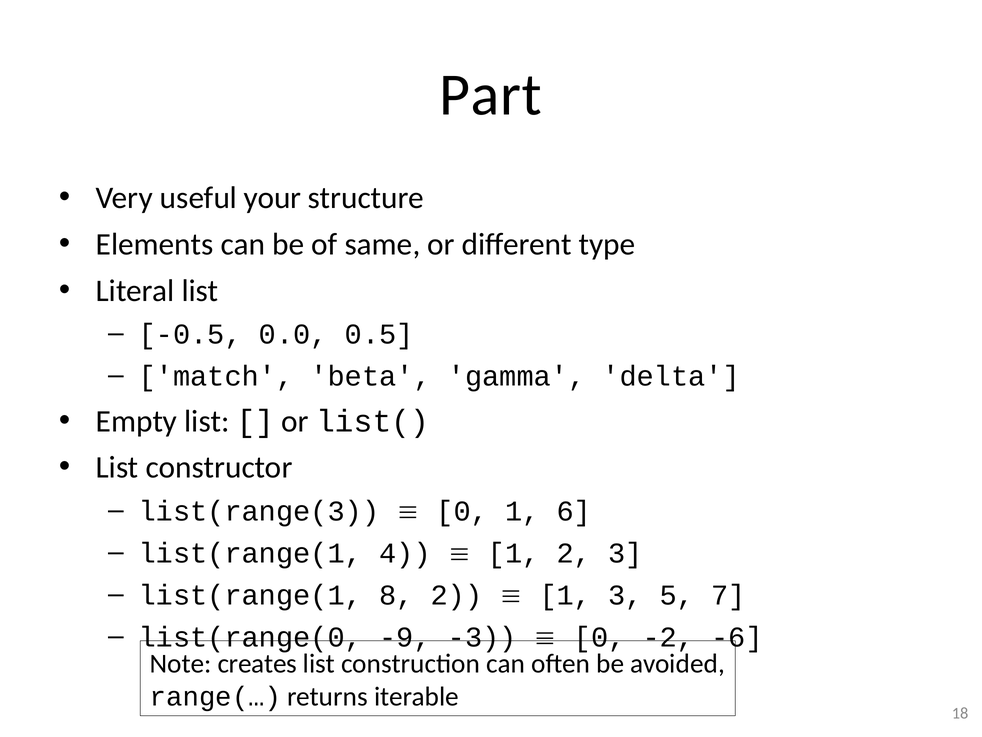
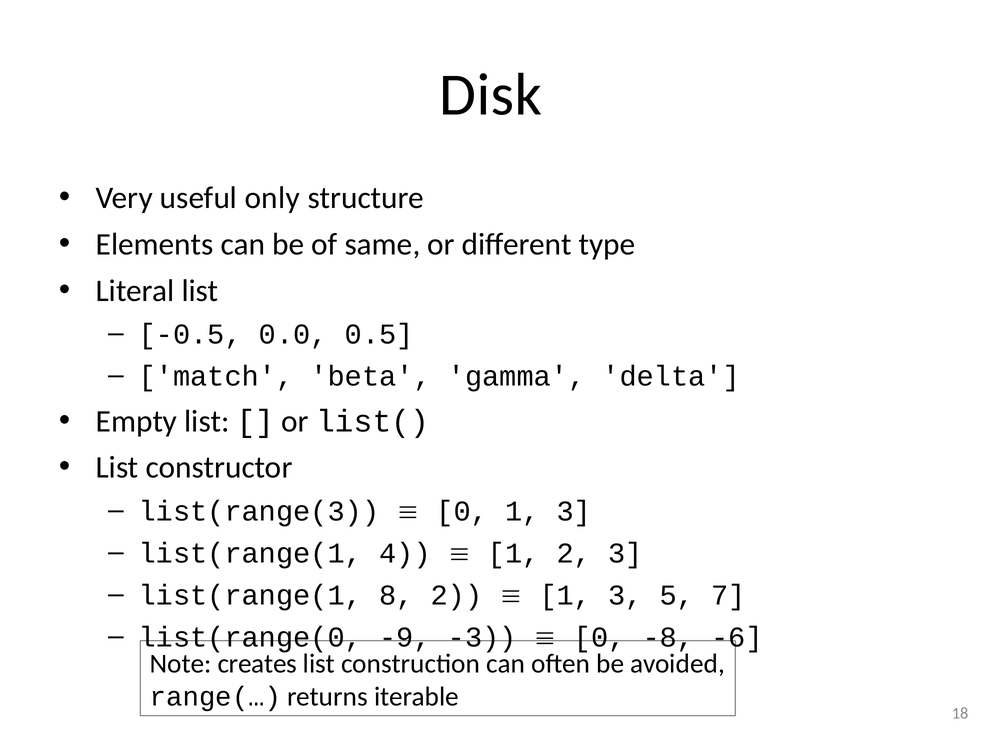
Part: Part -> Disk (491, 95)
your: your -> only (272, 198)
0 1 6: 6 -> 3 (574, 511)
-2: -2 -> -8 (668, 637)
